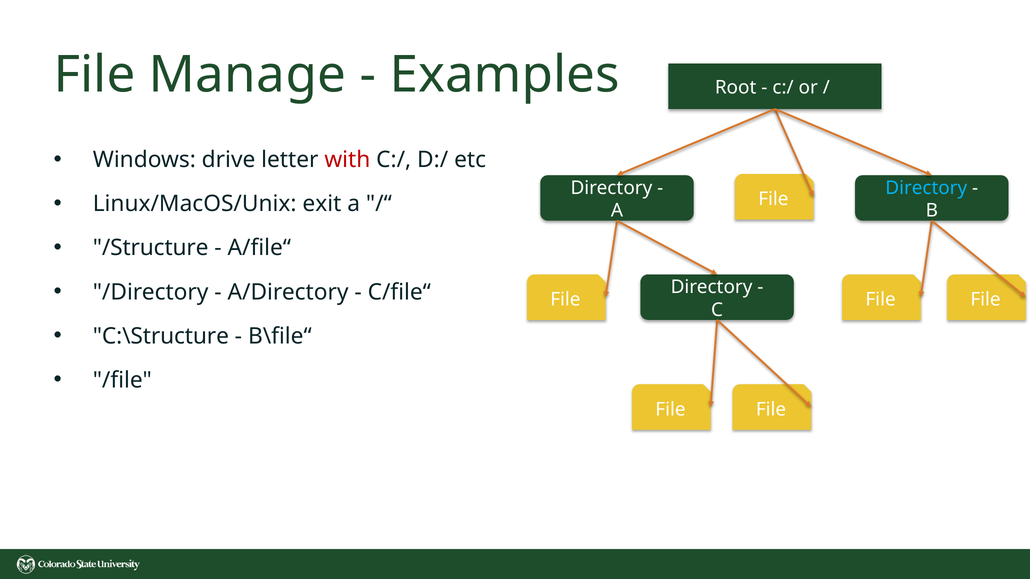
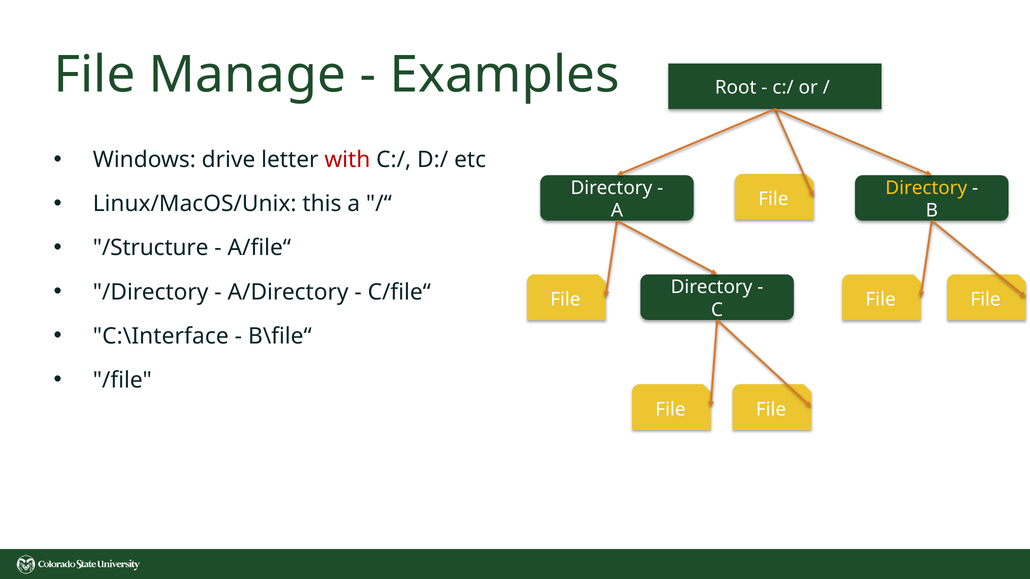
Directory colour: light blue -> yellow (926, 188)
exit: exit -> this (322, 204)
C:\Structure: C:\Structure -> C:\Interface (161, 336)
